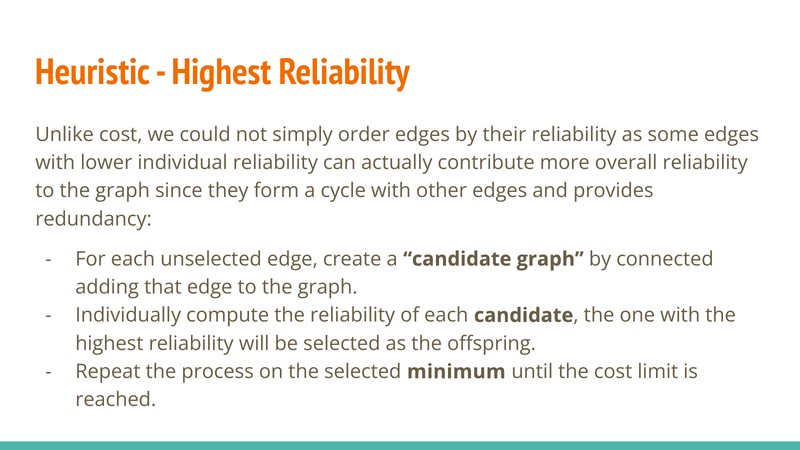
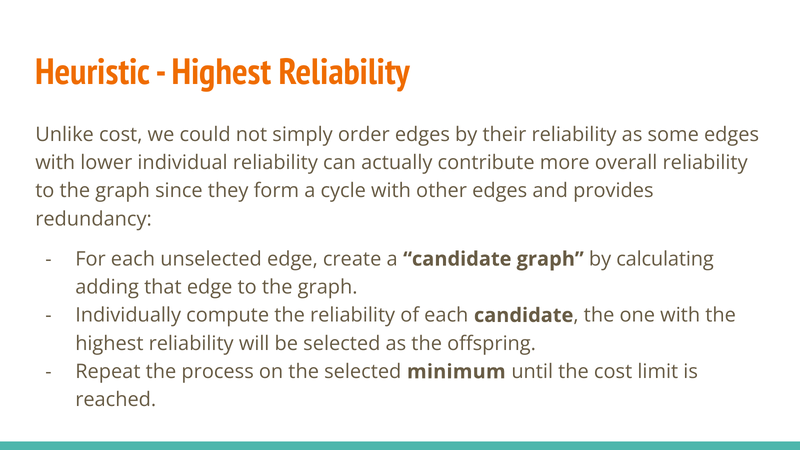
connected: connected -> calculating (665, 259)
